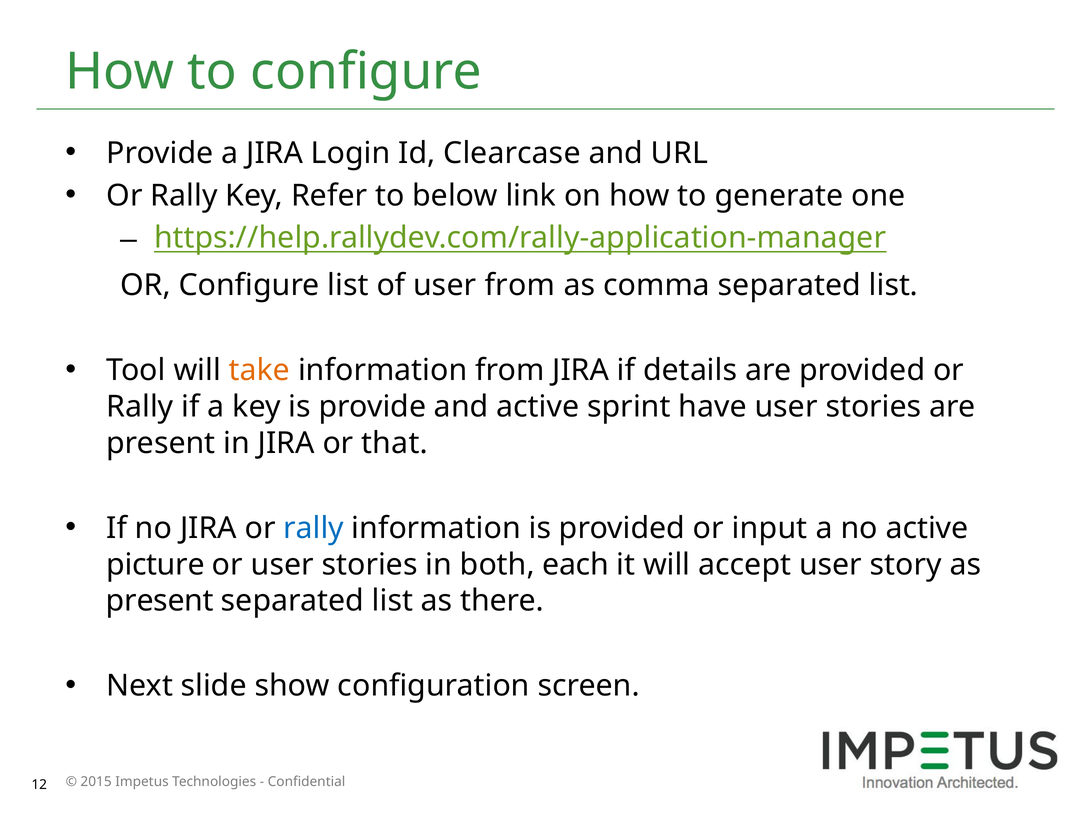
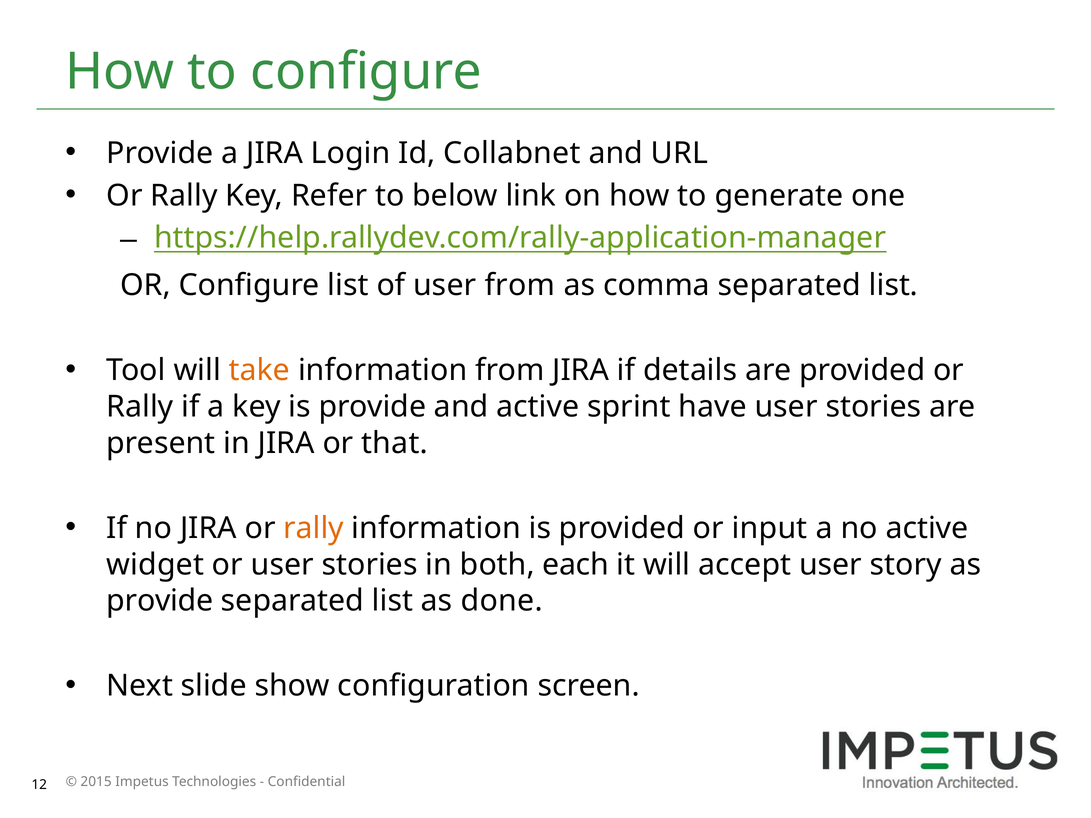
Clearcase: Clearcase -> Collabnet (512, 153)
rally colour: blue -> orange (314, 528)
picture: picture -> widget (155, 565)
present: present -> provide (160, 601)
there: there -> done (502, 601)
